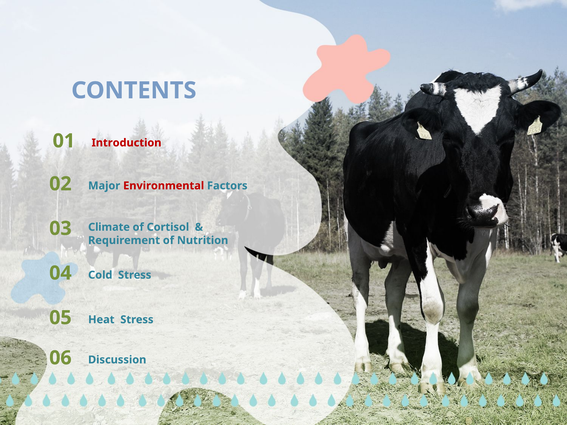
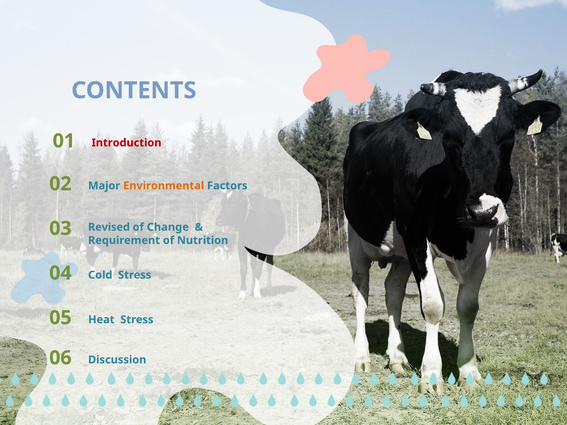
Environmental colour: red -> orange (164, 186)
Climate: Climate -> Revised (109, 227)
Cortisol: Cortisol -> Change (168, 227)
